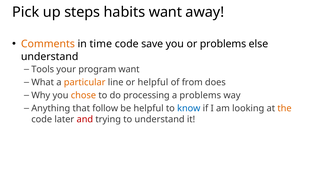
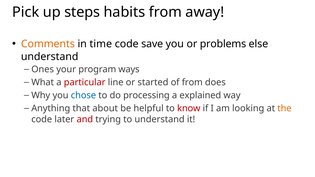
habits want: want -> from (165, 12)
Tools: Tools -> Ones (43, 69)
program want: want -> ways (129, 69)
particular colour: orange -> red (85, 82)
or helpful: helpful -> started (153, 82)
chose colour: orange -> blue (83, 95)
a problems: problems -> explained (200, 95)
follow: follow -> about (105, 108)
know colour: blue -> red (189, 108)
